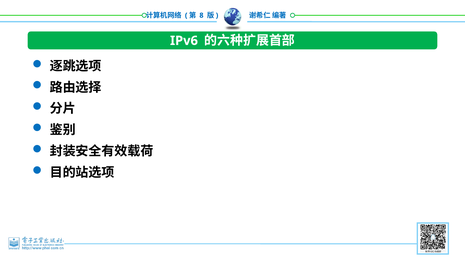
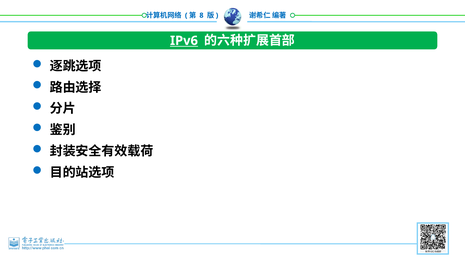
IPv6 underline: none -> present (184, 41)
